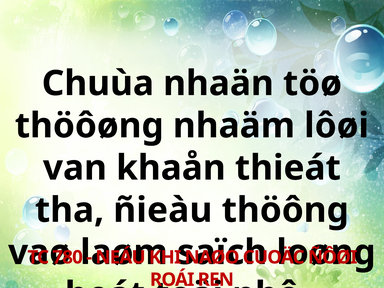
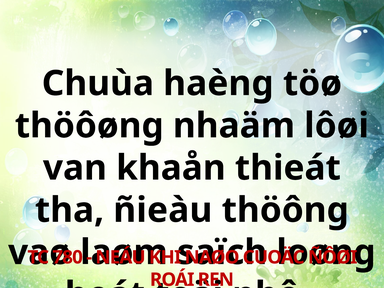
nhaän: nhaän -> haèng (218, 84)
